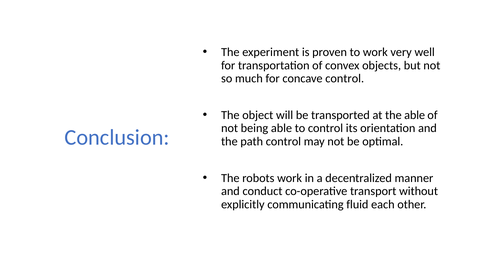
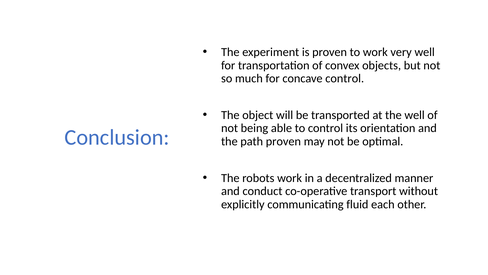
the able: able -> well (415, 115)
path control: control -> proven (283, 141)
